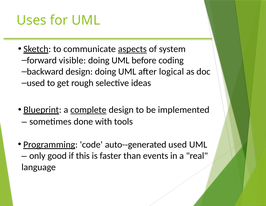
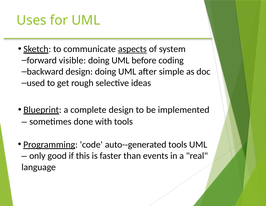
logical: logical -> simple (172, 72)
complete underline: present -> none (88, 110)
used: used -> tools (178, 144)
